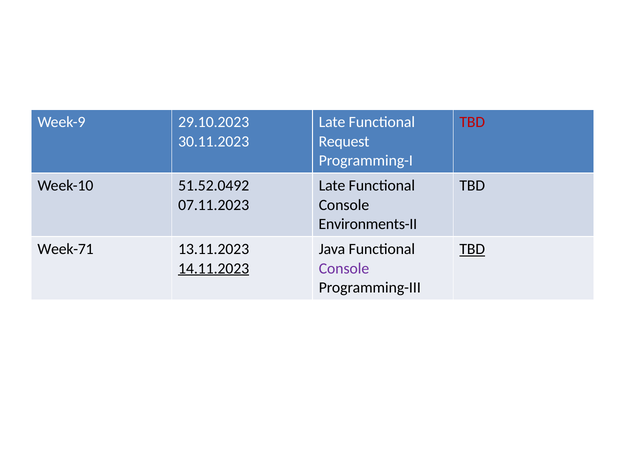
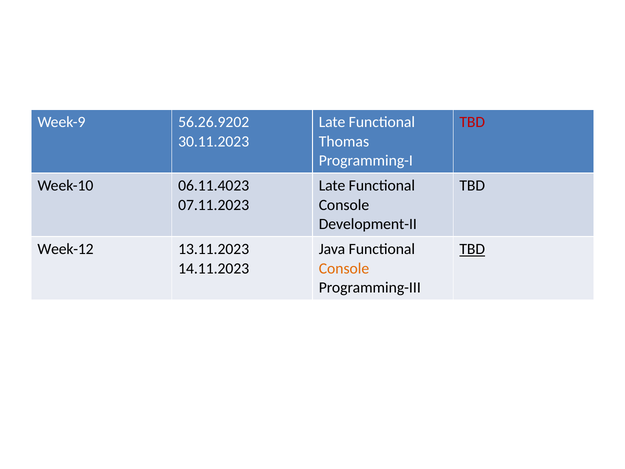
29.10.2023: 29.10.2023 -> 56.26.9202 (214, 122)
Request: Request -> Thomas (344, 141)
51.52.0492: 51.52.0492 -> 06.11.4023 (214, 186)
Environments-II: Environments-II -> Development-II (368, 224)
Week-71: Week-71 -> Week-12 (66, 249)
14.11.2023 underline: present -> none (214, 268)
Console colour: purple -> orange (344, 268)
